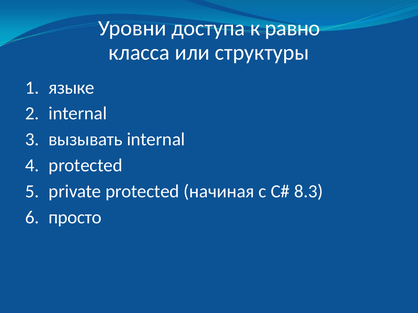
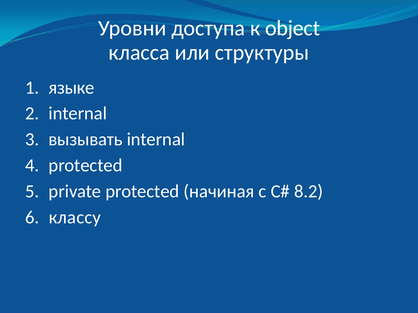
равно: равно -> object (293, 28)
8.3: 8.3 -> 8.2 (309, 192)
просто: просто -> классу (75, 218)
